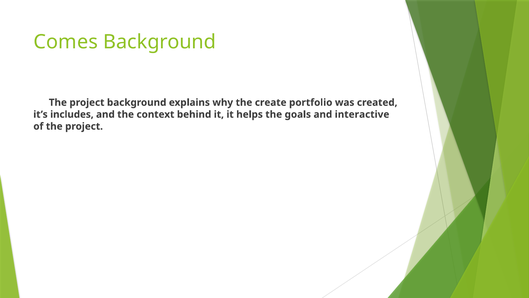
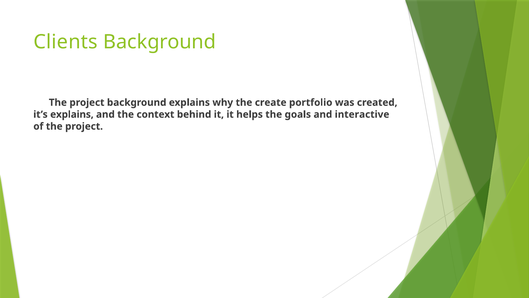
Comes: Comes -> Clients (66, 42)
it’s includes: includes -> explains (72, 114)
